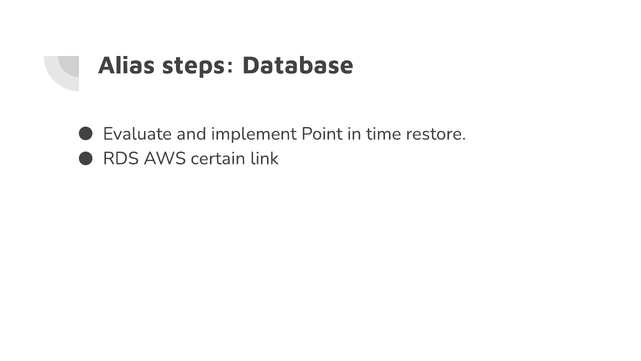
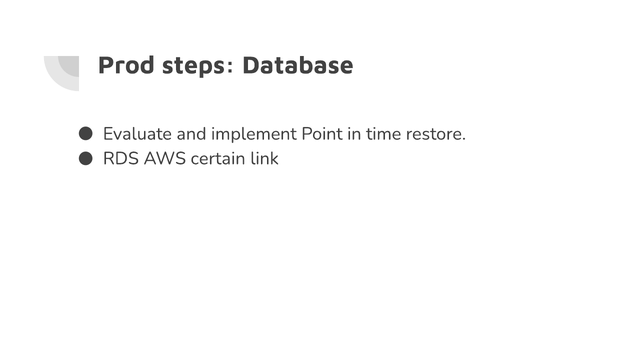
Alias: Alias -> Prod (126, 65)
